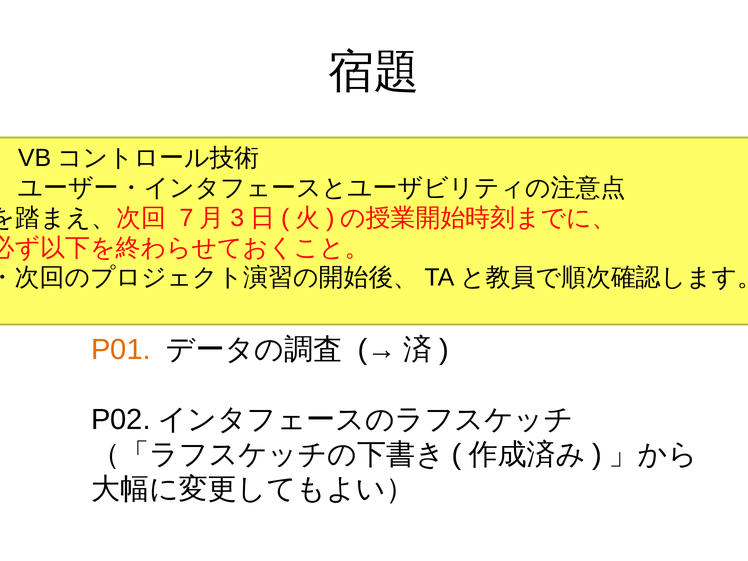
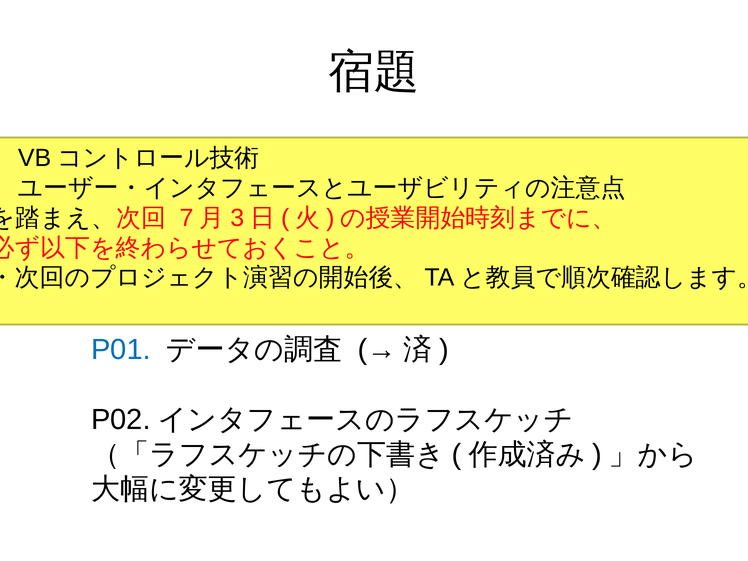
P01 colour: orange -> blue (121, 350)
